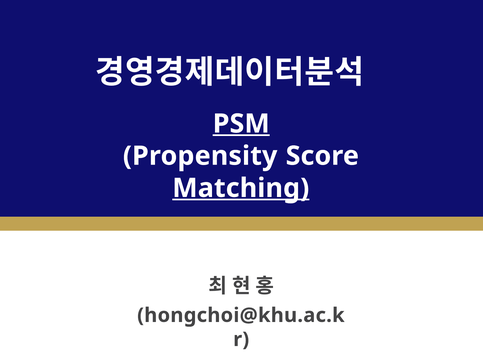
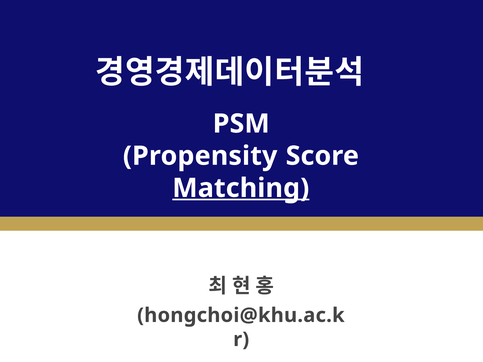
PSM underline: present -> none (241, 124)
